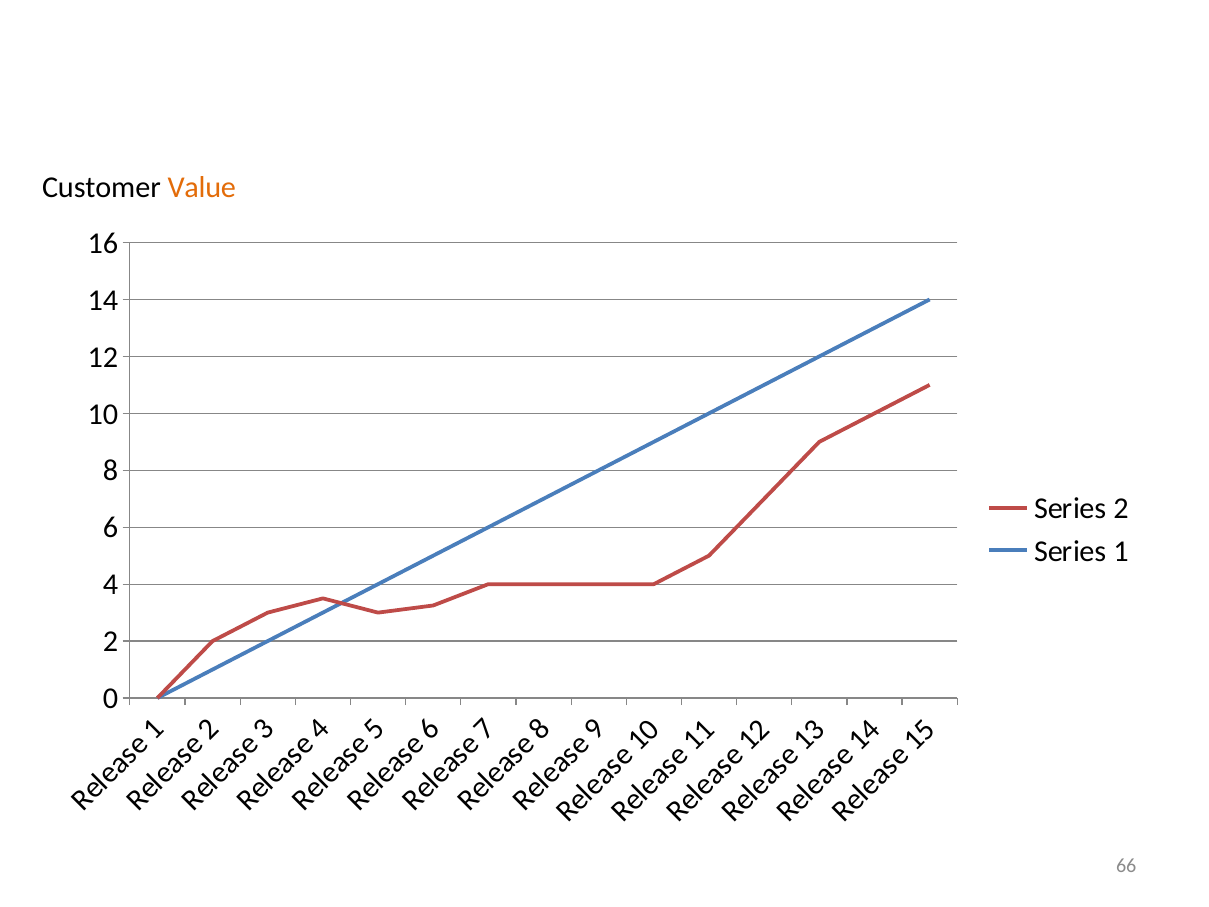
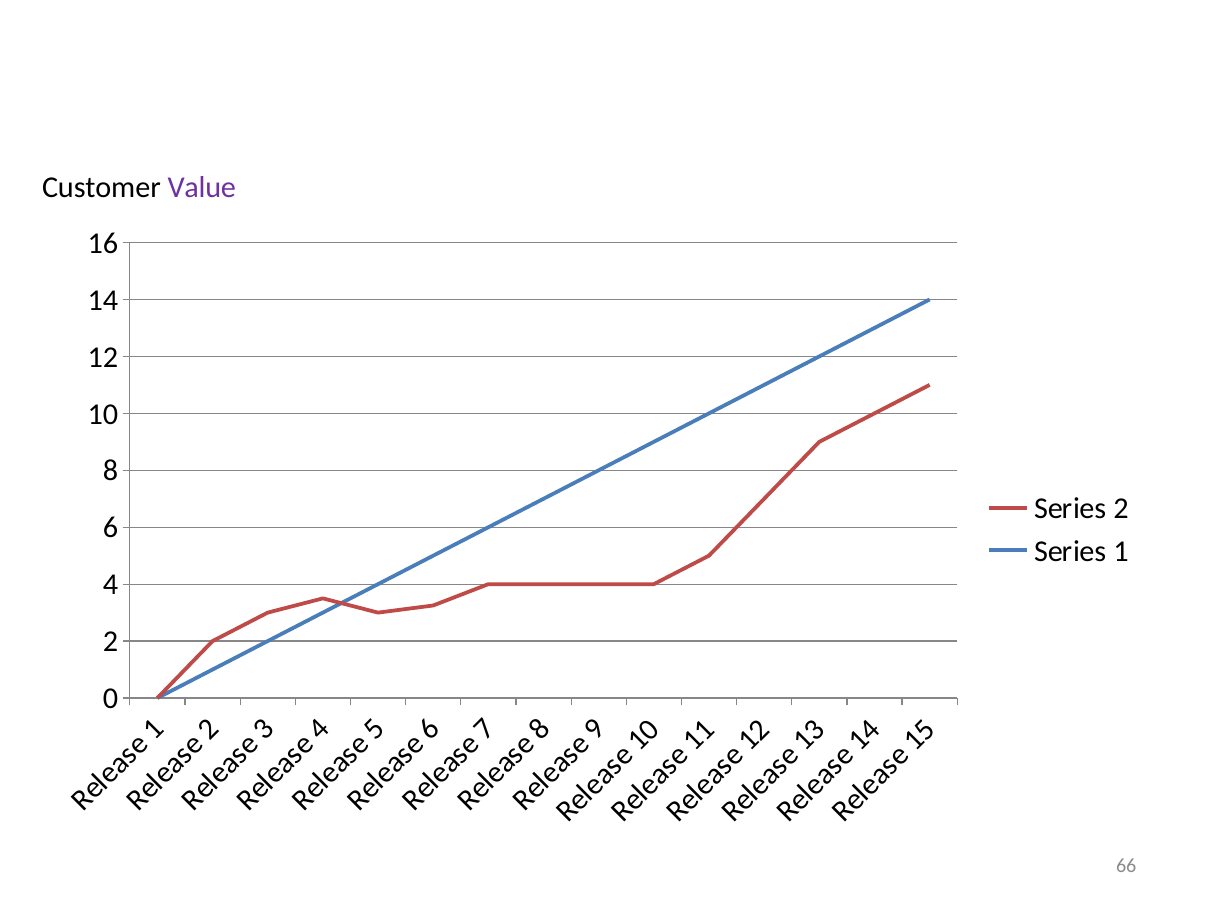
Value colour: orange -> purple (202, 187)
